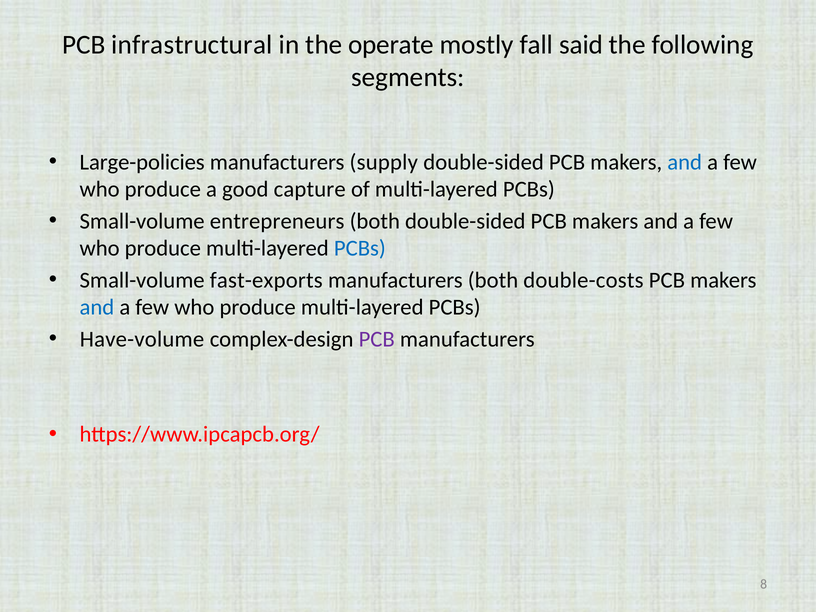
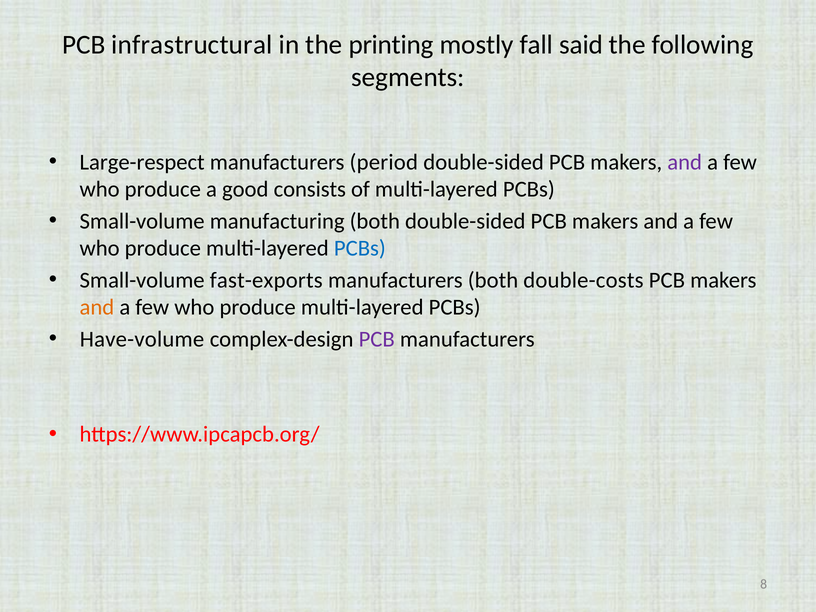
operate: operate -> printing (391, 45)
Large-policies: Large-policies -> Large-respect (142, 162)
supply: supply -> period (384, 162)
and colour: blue -> purple (685, 162)
capture: capture -> consists (310, 189)
entrepreneurs: entrepreneurs -> manufacturing (277, 221)
and colour: blue -> orange (97, 307)
